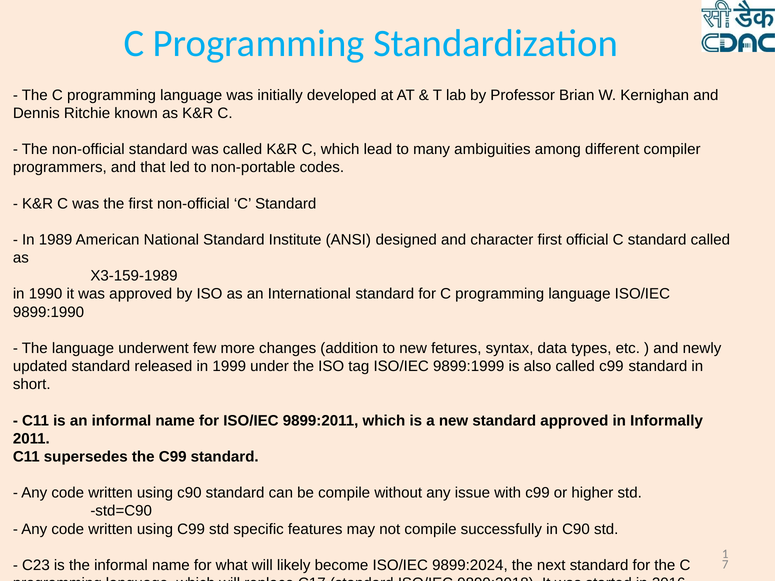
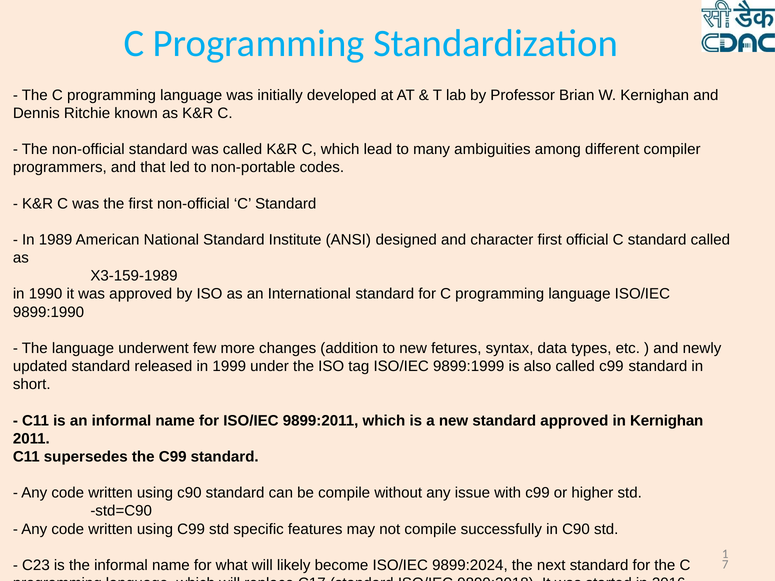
in Informally: Informally -> Kernighan (667, 421)
